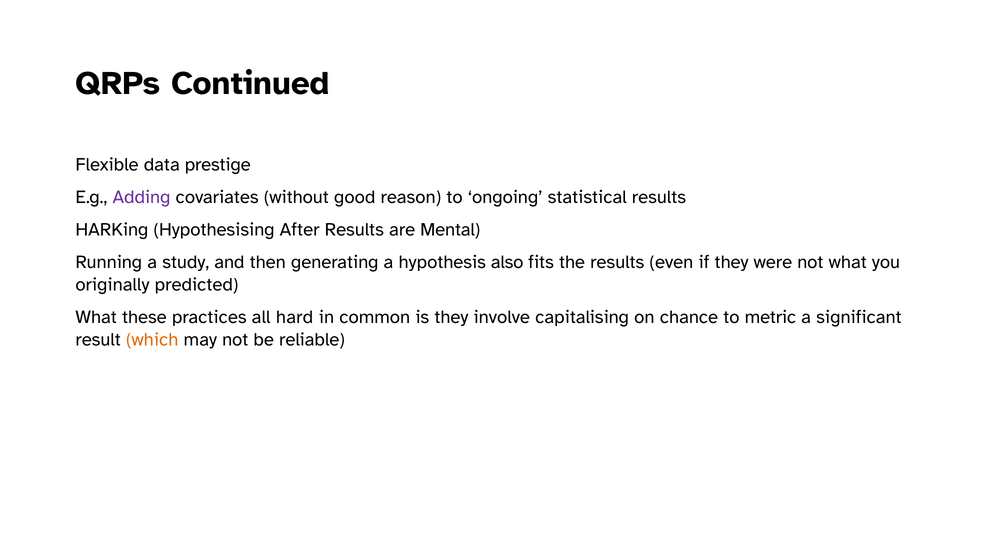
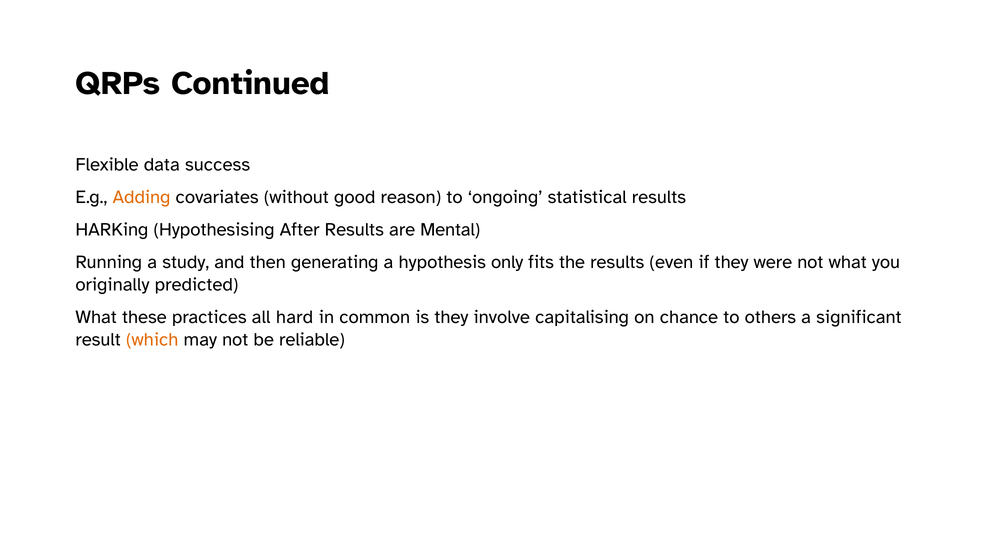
prestige: prestige -> success (218, 164)
Adding colour: purple -> orange (142, 197)
also: also -> only (507, 262)
metric: metric -> others (770, 317)
